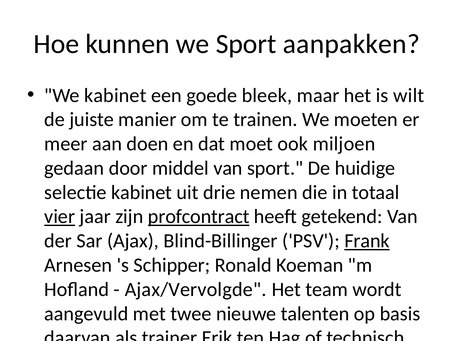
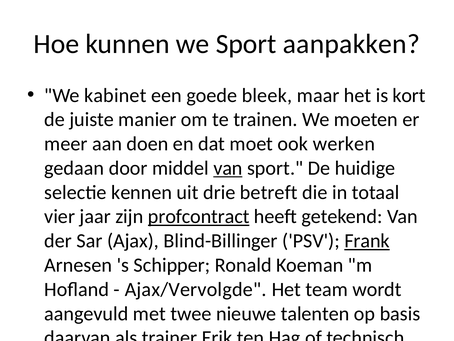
wilt: wilt -> kort (409, 95)
miljoen: miljoen -> werken (344, 144)
van underline: none -> present (228, 168)
selectie kabinet: kabinet -> kennen (142, 192)
nemen: nemen -> betreft (269, 192)
vier underline: present -> none (60, 216)
